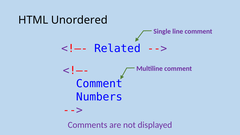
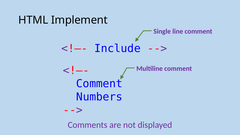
Unordered: Unordered -> Implement (79, 20)
Related: Related -> Include (117, 48)
